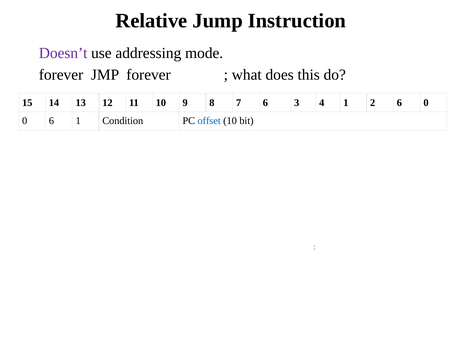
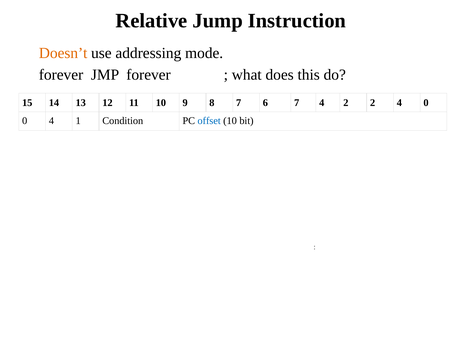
Doesn’t colour: purple -> orange (63, 53)
3: 3 -> 7 (297, 103)
4 1: 1 -> 2 (346, 103)
2 6: 6 -> 4 (399, 103)
0 6: 6 -> 4 (51, 121)
